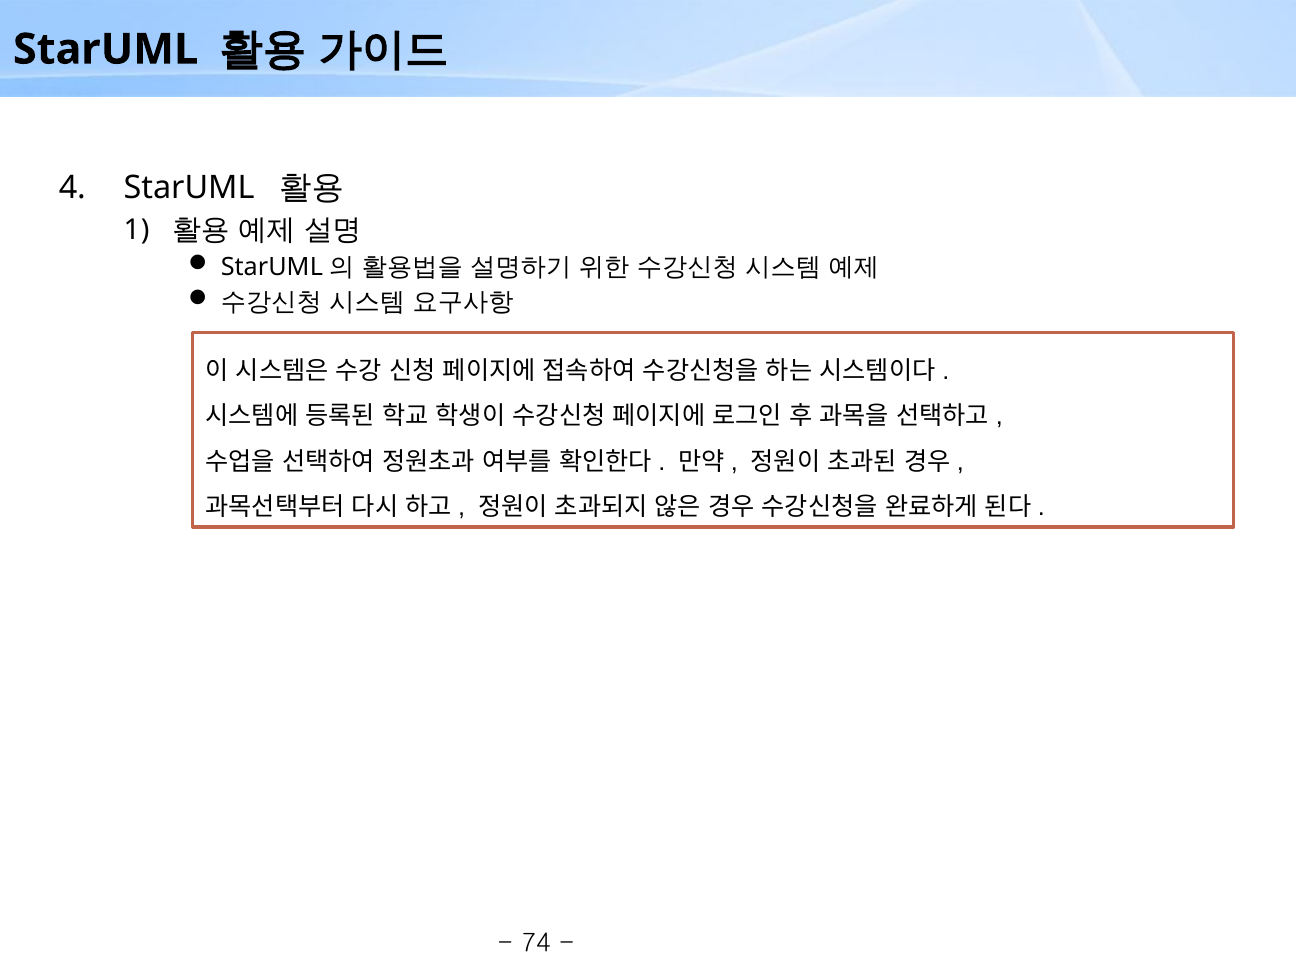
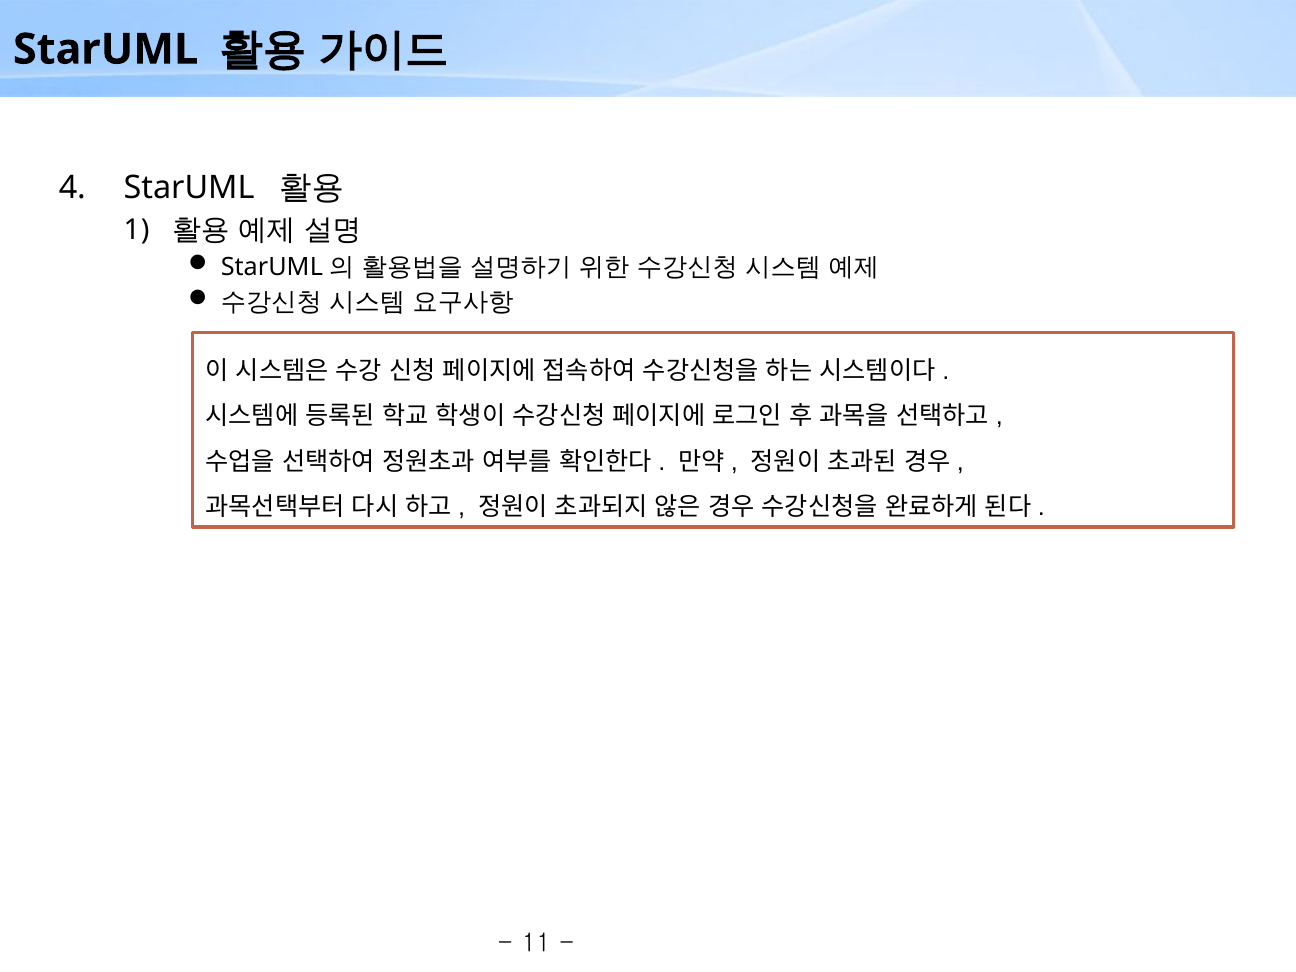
74: 74 -> 11 (536, 944)
